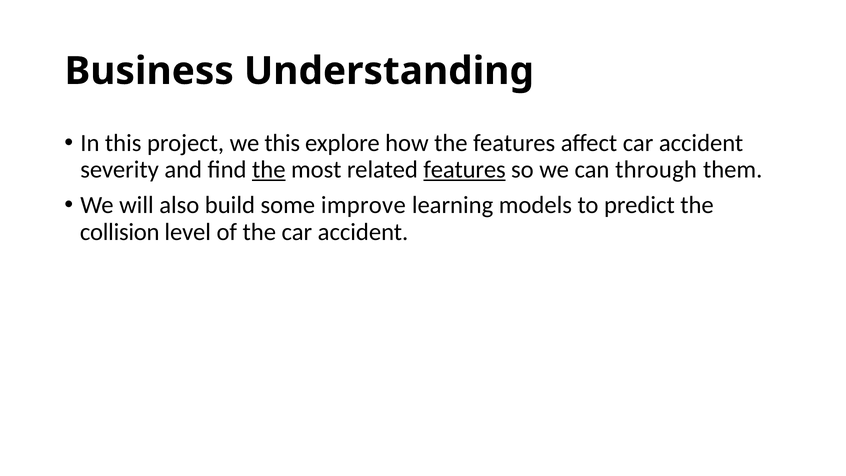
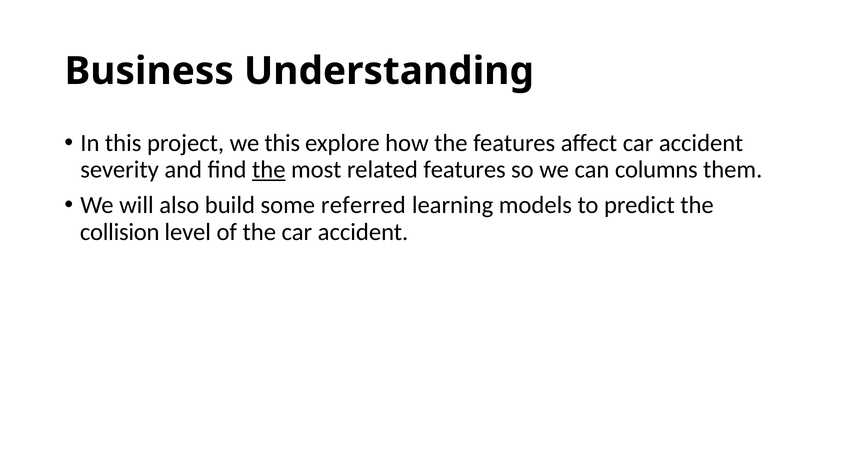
features underline: present -> none (465, 170)
through: through -> columns (656, 170)
improve: improve -> referred (363, 205)
